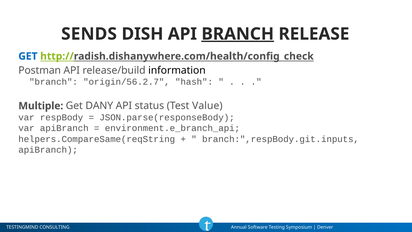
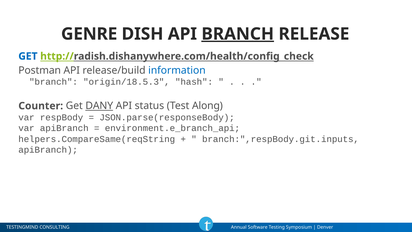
SENDS: SENDS -> GENRE (89, 34)
information colour: black -> blue (177, 70)
origin/56.2.7: origin/56.2.7 -> origin/18.5.3 (126, 82)
Multiple: Multiple -> Counter (41, 106)
DANY underline: none -> present (99, 106)
Value: Value -> Along (207, 106)
